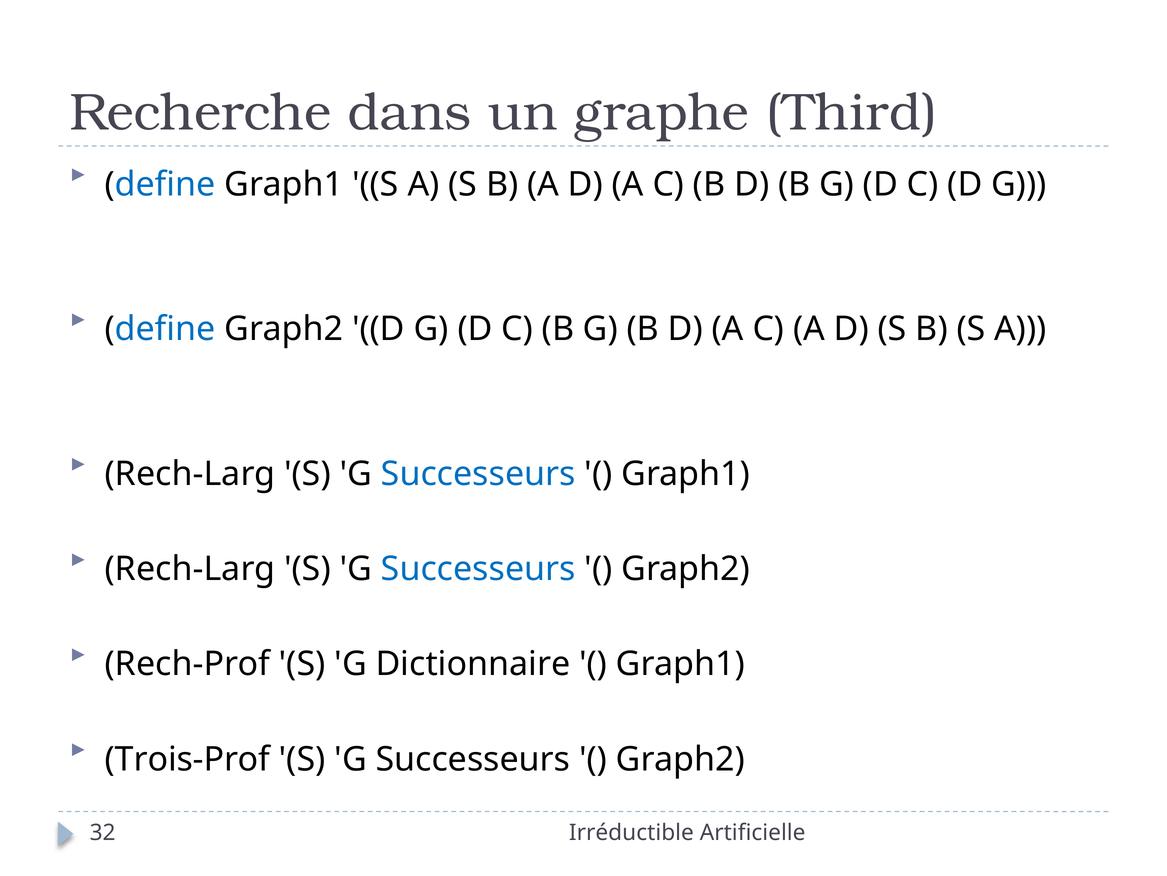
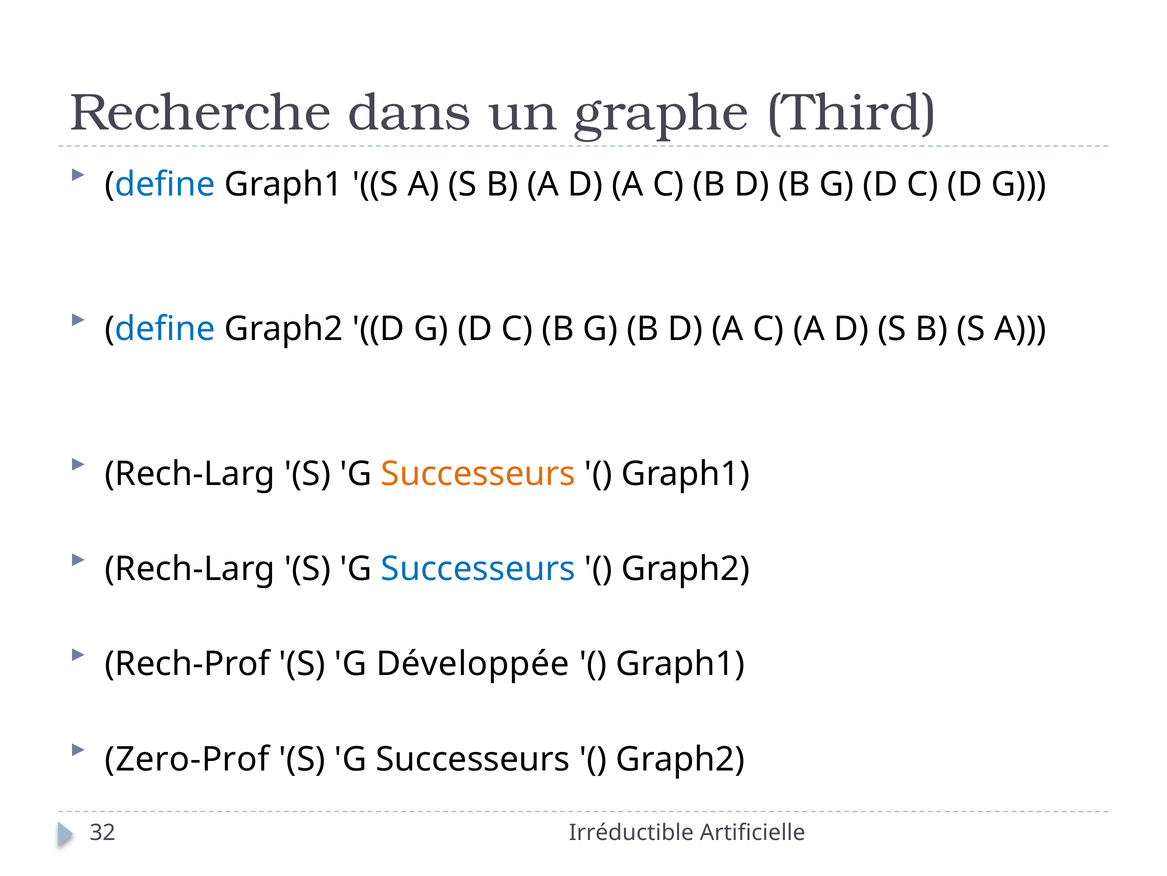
Successeurs colour: blue -> orange (478, 473)
Dictionnaire: Dictionnaire -> Développée (473, 664)
Trois-Prof: Trois-Prof -> Zero-Prof (187, 759)
